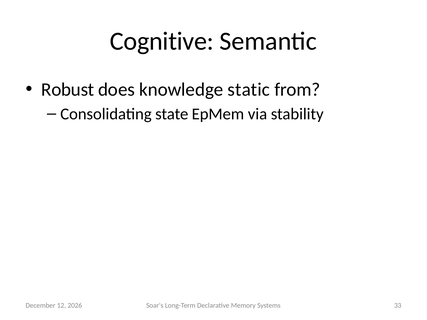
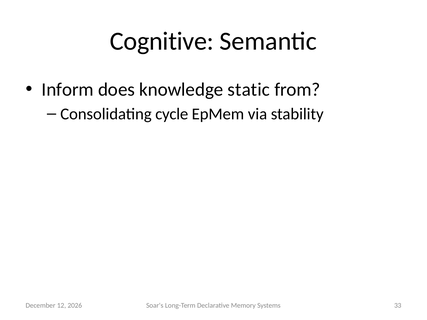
Robust: Robust -> Inform (68, 90)
state: state -> cycle (172, 114)
